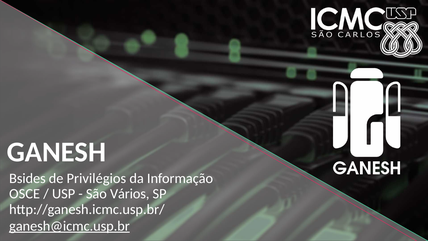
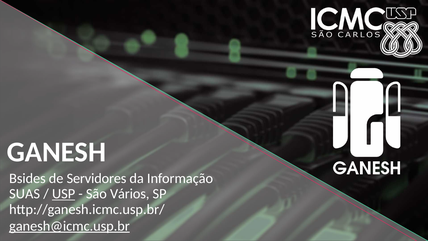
Privilégios: Privilégios -> Servidores (96, 178)
OSCE: OSCE -> SUAS (25, 194)
USP underline: none -> present (64, 194)
